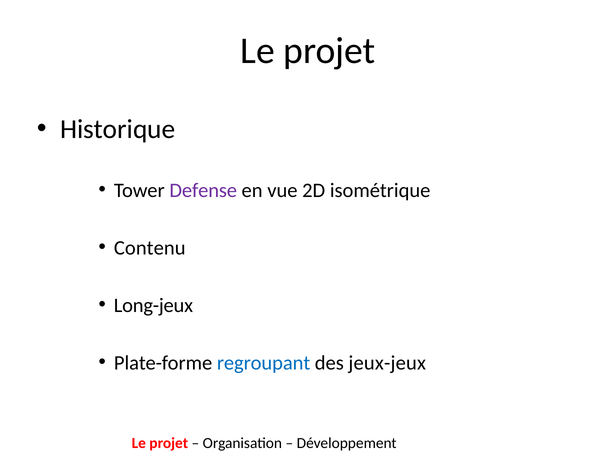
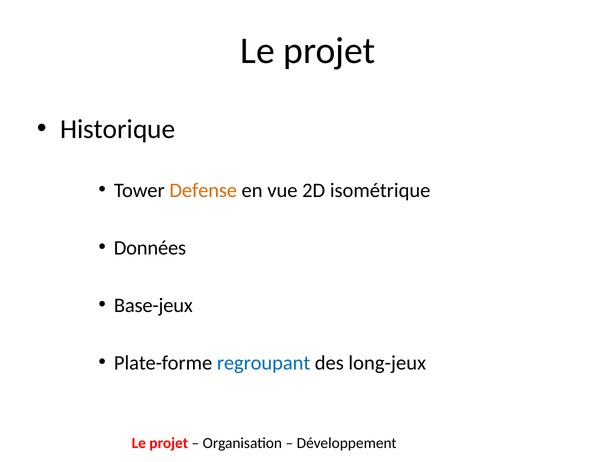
Defense colour: purple -> orange (203, 190)
Contenu: Contenu -> Données (150, 248)
Long-jeux: Long-jeux -> Base-jeux (153, 305)
jeux-jeux: jeux-jeux -> long-jeux (387, 363)
